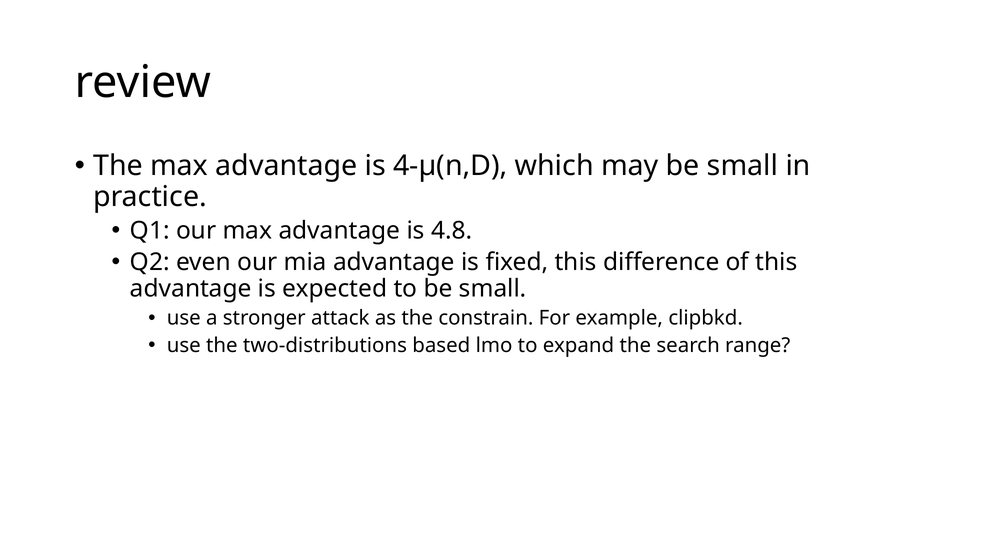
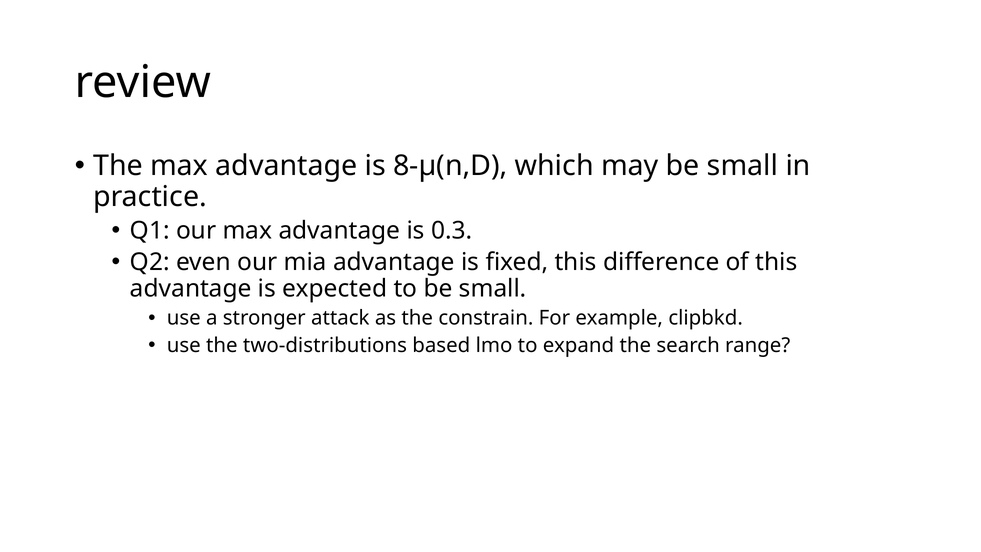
4-µ(n,D: 4-µ(n,D -> 8-µ(n,D (450, 166)
4.8: 4.8 -> 0.3 (452, 231)
